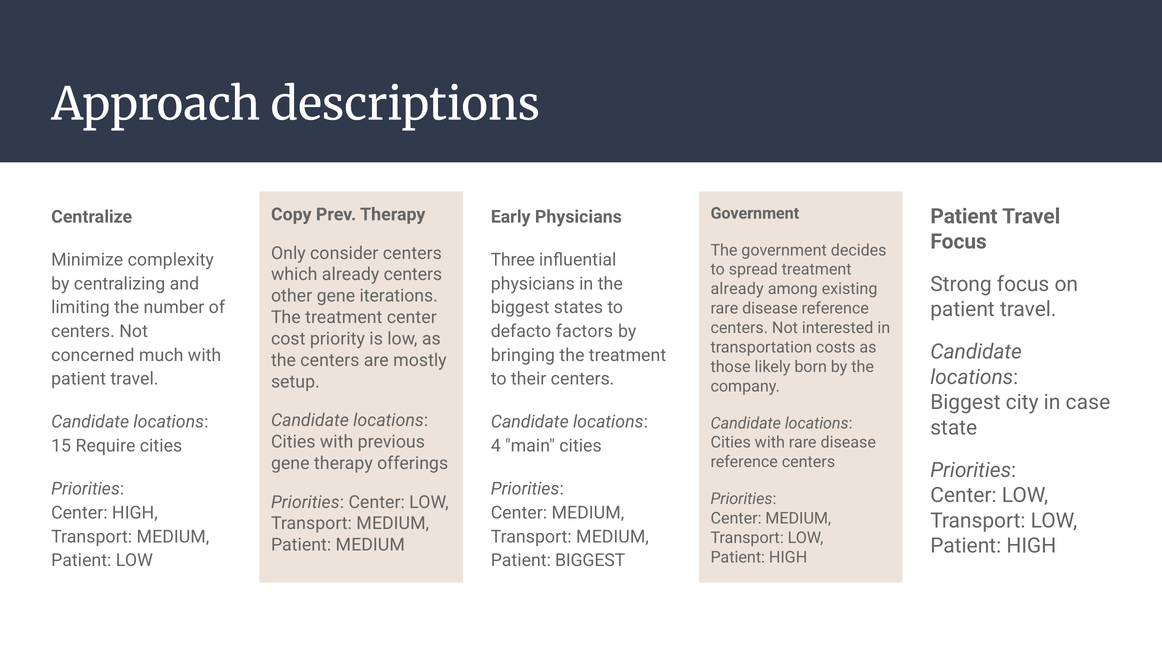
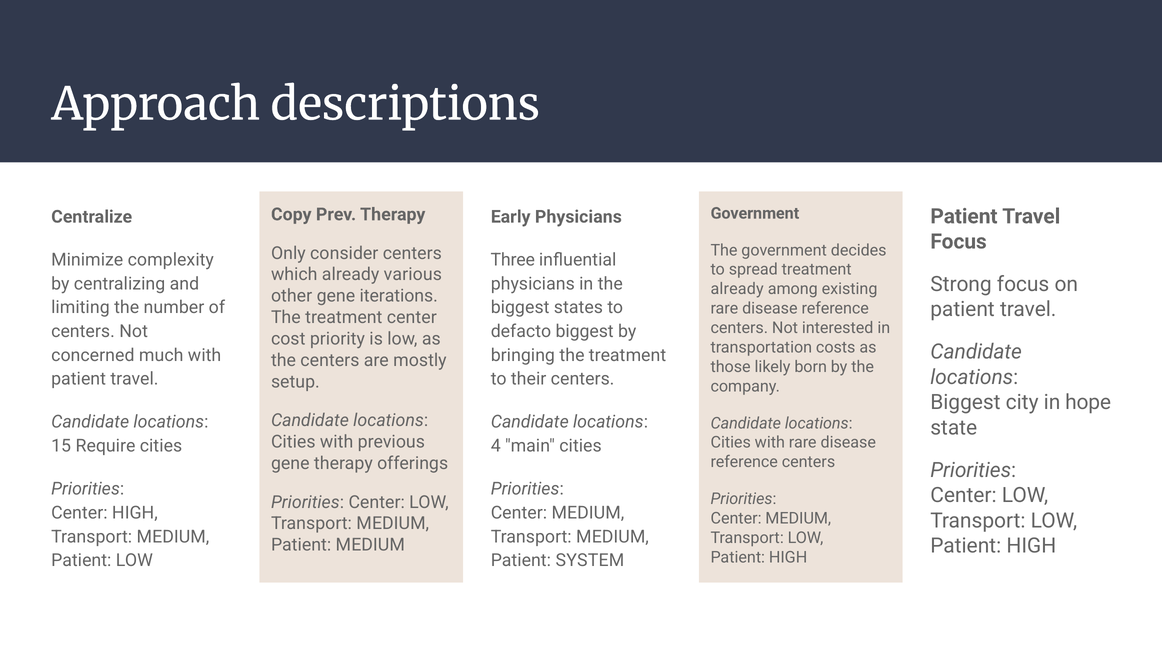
already centers: centers -> various (413, 274)
defacto factors: factors -> biggest (585, 331)
case: case -> hope (1088, 402)
Patient BIGGEST: BIGGEST -> SYSTEM (590, 560)
